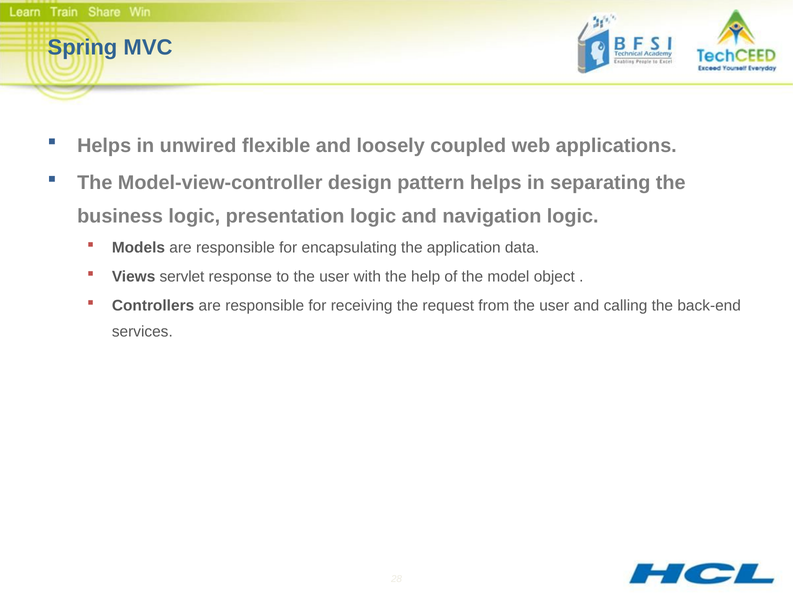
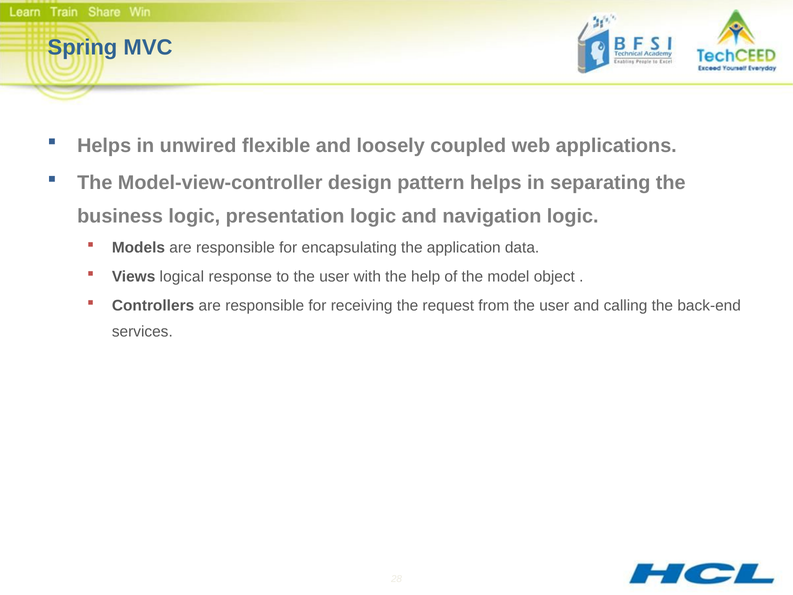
servlet: servlet -> logical (182, 276)
